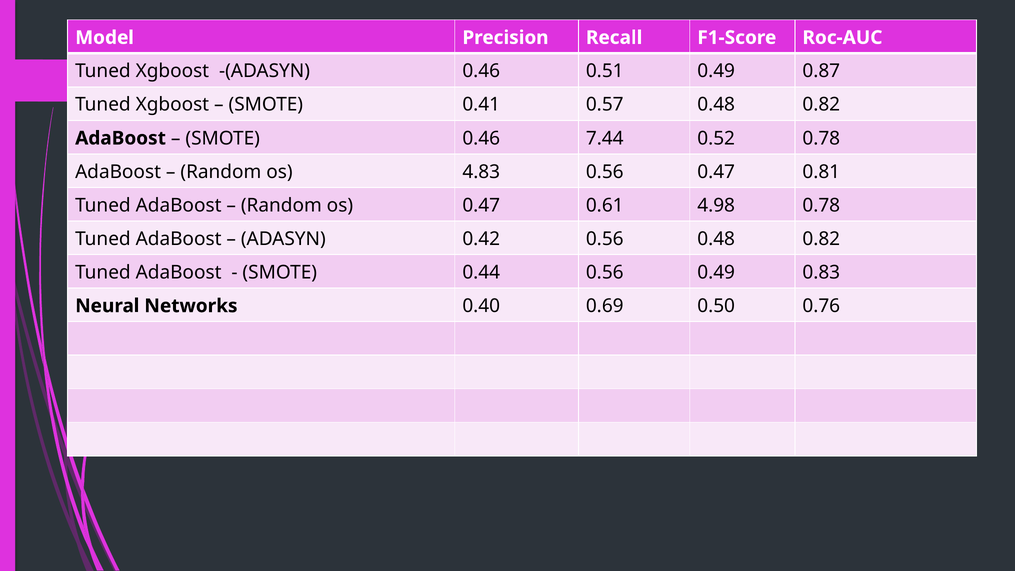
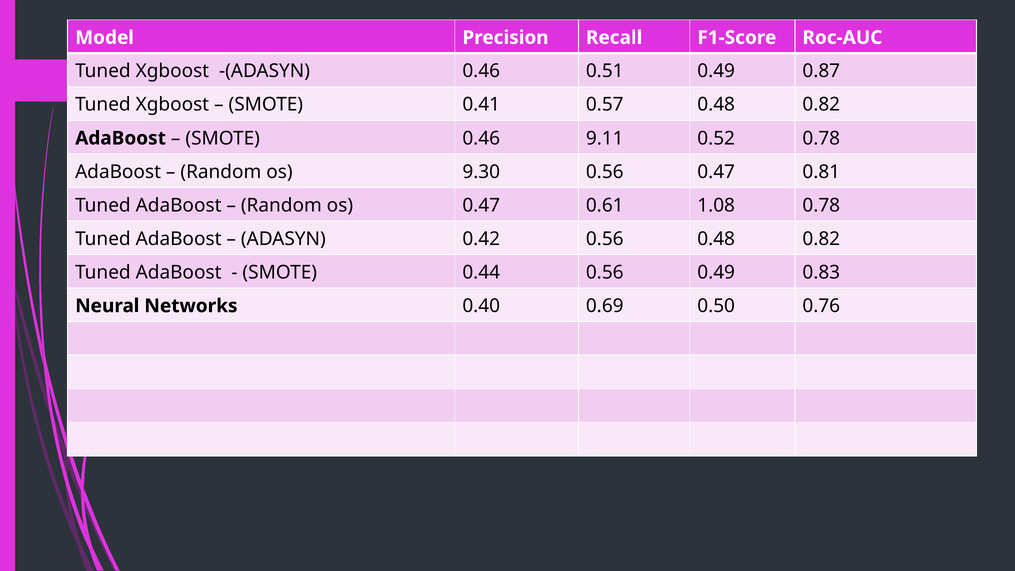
7.44: 7.44 -> 9.11 (605, 138)
4.83: 4.83 -> 9.30 (481, 172)
4.98: 4.98 -> 1.08 (716, 205)
